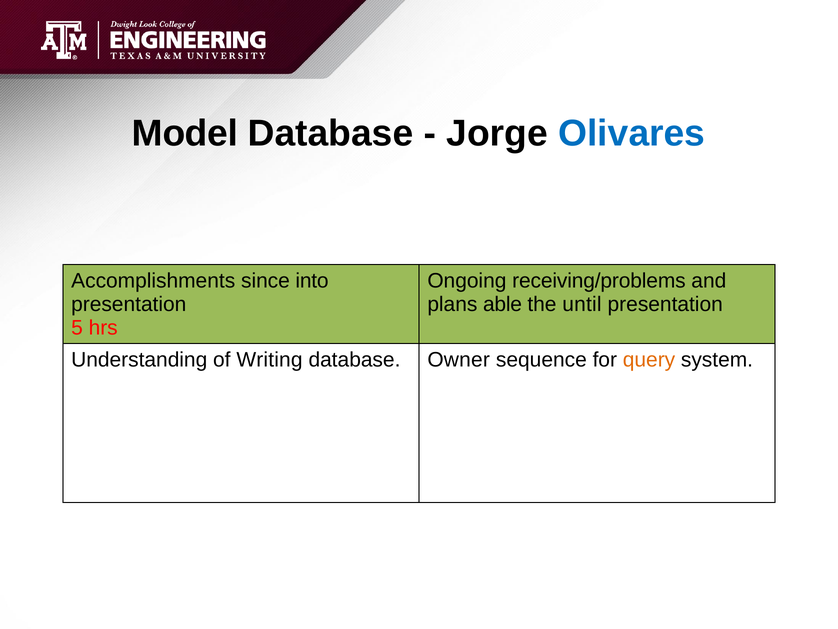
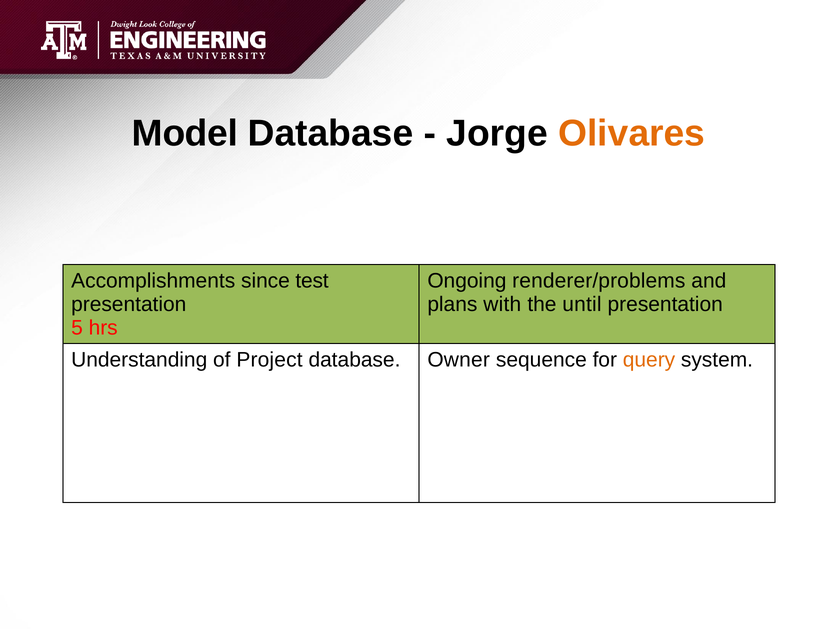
Olivares colour: blue -> orange (632, 134)
into: into -> test (312, 281)
receiving/problems: receiving/problems -> renderer/problems (599, 281)
able: able -> with (502, 304)
Writing: Writing -> Project (269, 359)
